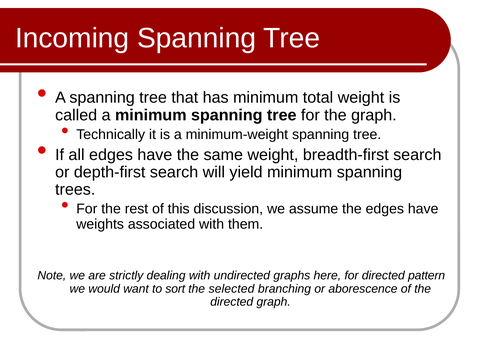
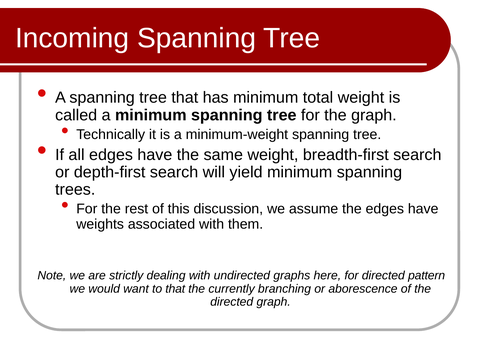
to sort: sort -> that (175, 289)
selected: selected -> currently (232, 289)
